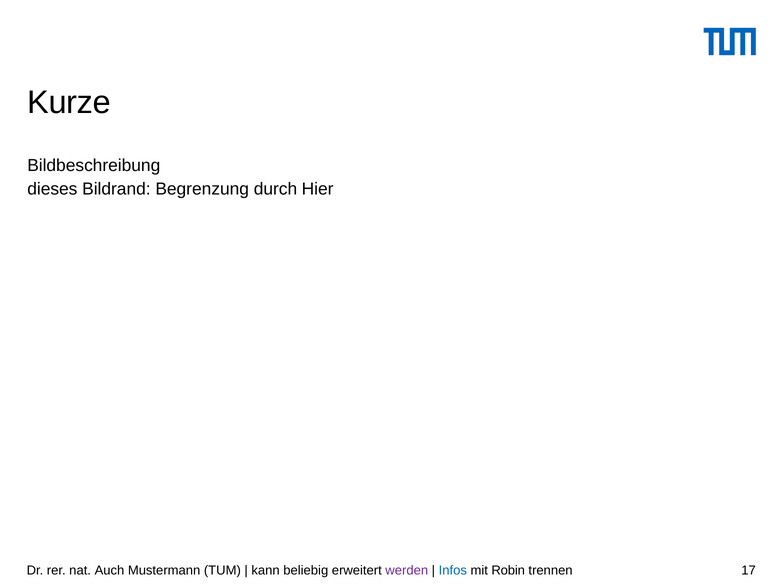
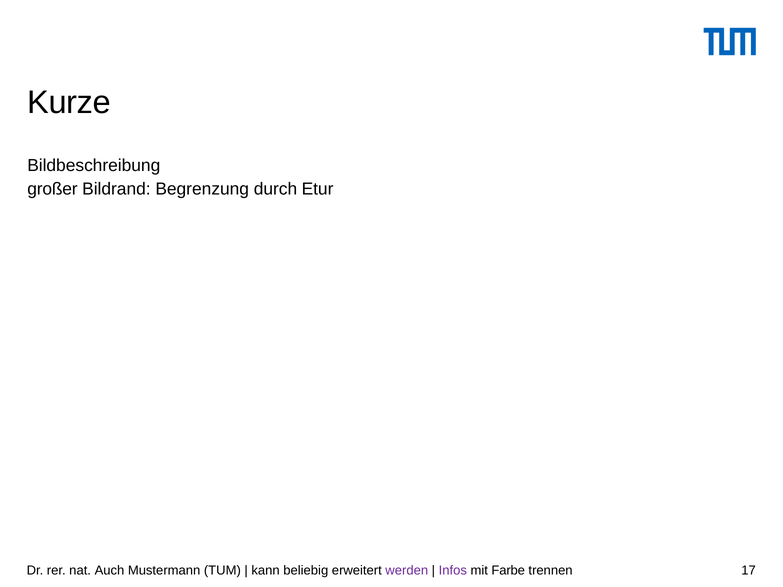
dieses: dieses -> großer (52, 189)
Hier: Hier -> Etur (318, 189)
Infos colour: blue -> purple (453, 571)
Robin: Robin -> Farbe (508, 571)
